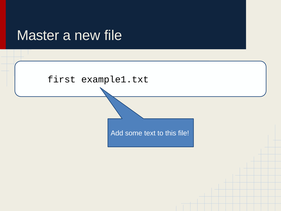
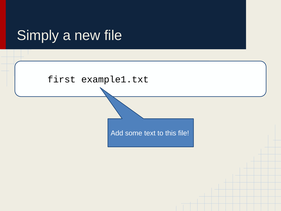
Master: Master -> Simply (38, 35)
